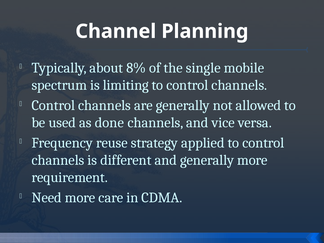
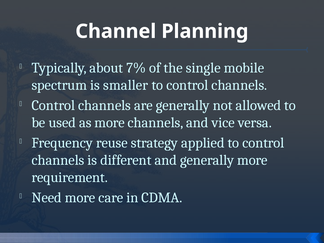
8%: 8% -> 7% (136, 68)
limiting: limiting -> smaller (126, 85)
as done: done -> more (110, 123)
